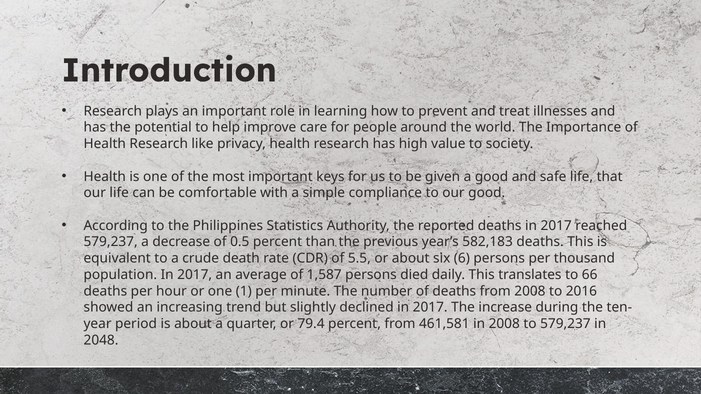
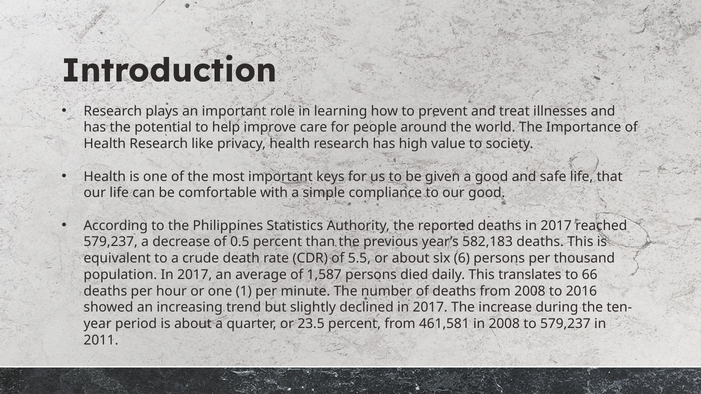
79.4: 79.4 -> 23.5 (311, 324)
2048: 2048 -> 2011 (101, 340)
